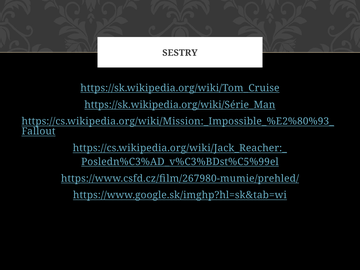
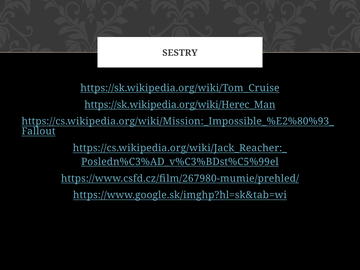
https://sk.wikipedia.org/wiki/Série_Man: https://sk.wikipedia.org/wiki/Série_Man -> https://sk.wikipedia.org/wiki/Herec_Man (180, 105)
